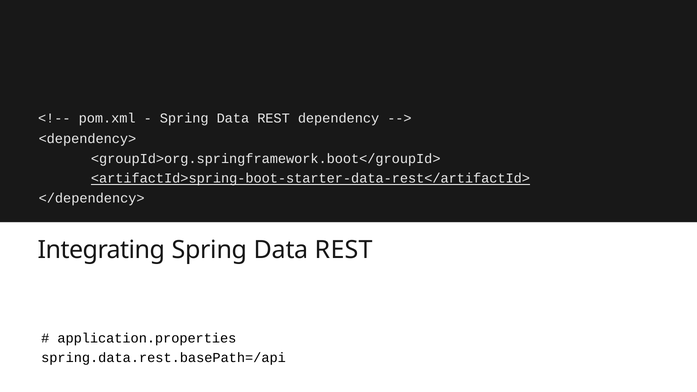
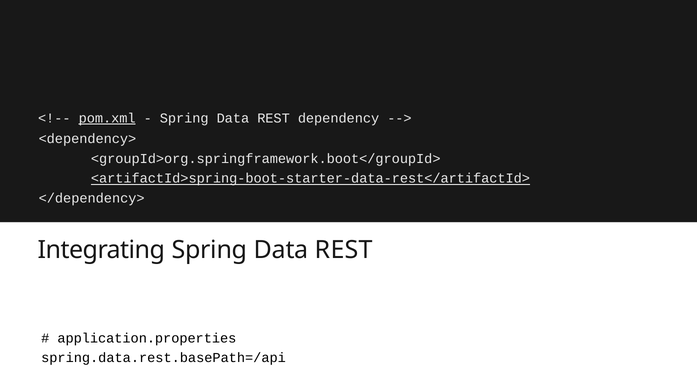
pom.xml underline: none -> present (107, 118)
